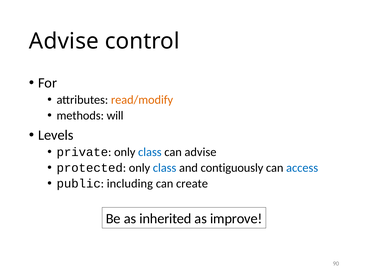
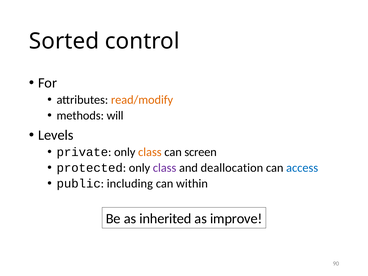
Advise: Advise -> Sorted (64, 41)
class colour: blue -> orange (150, 152)
can advise: advise -> screen (201, 152)
class colour: blue -> purple (165, 168)
contiguously: contiguously -> deallocation (232, 168)
create: create -> within (192, 184)
